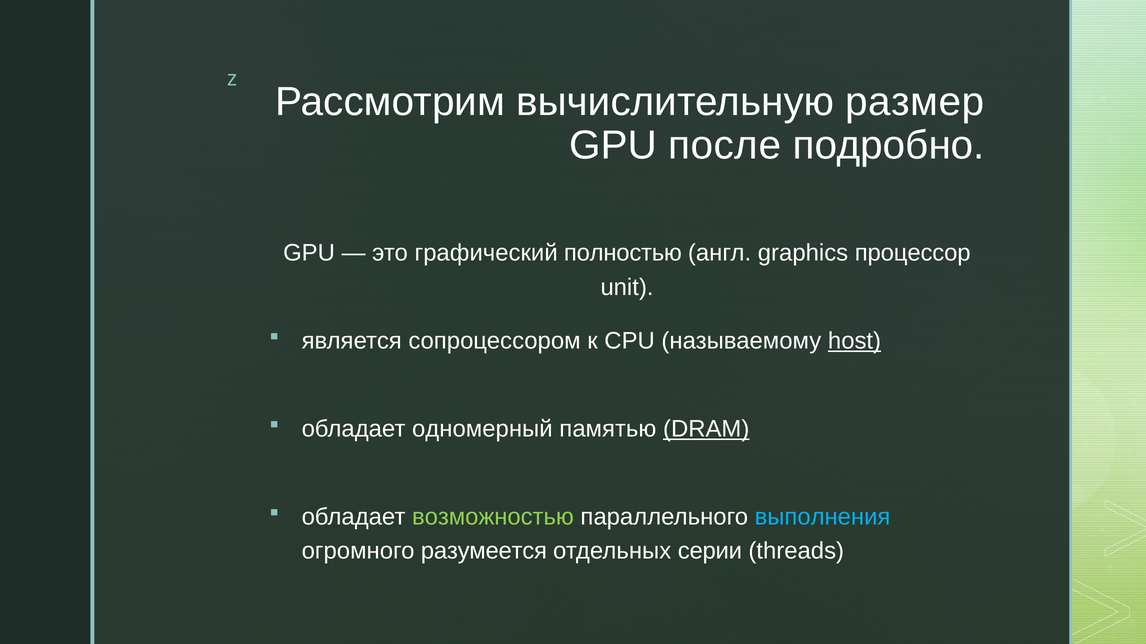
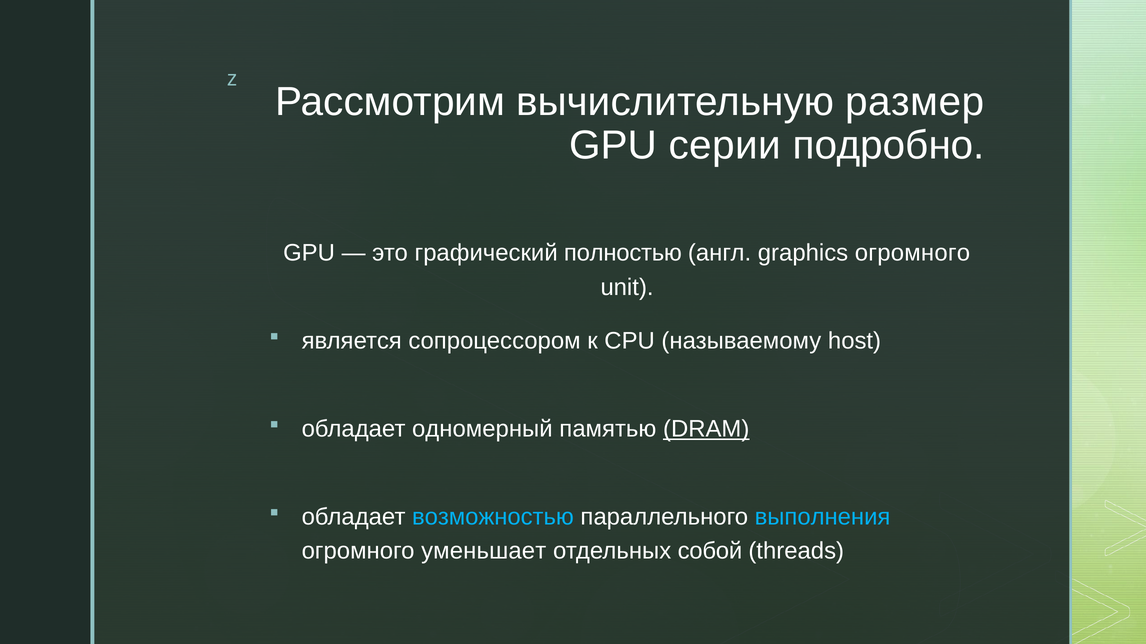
после: после -> серии (725, 146)
graphics процессор: процессор -> огромного (912, 253)
host underline: present -> none (855, 341)
возможностью colour: light green -> light blue (493, 517)
разумеется: разумеется -> уменьшает (484, 552)
серии: серии -> собой (710, 552)
